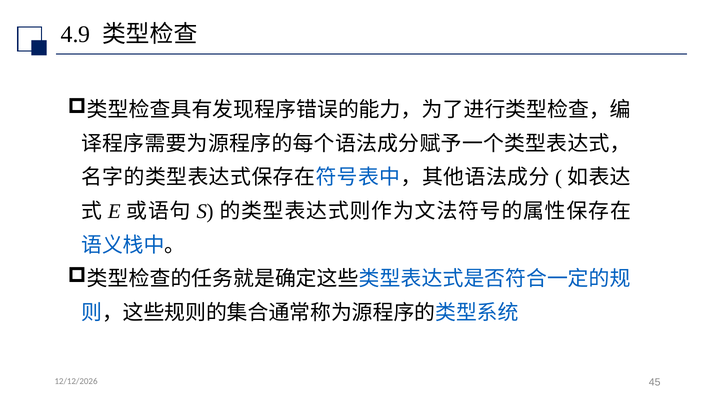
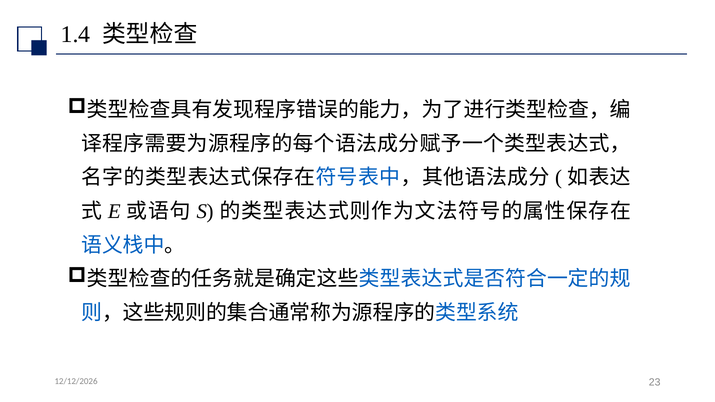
4.9: 4.9 -> 1.4 (75, 34)
45: 45 -> 23 (655, 382)
